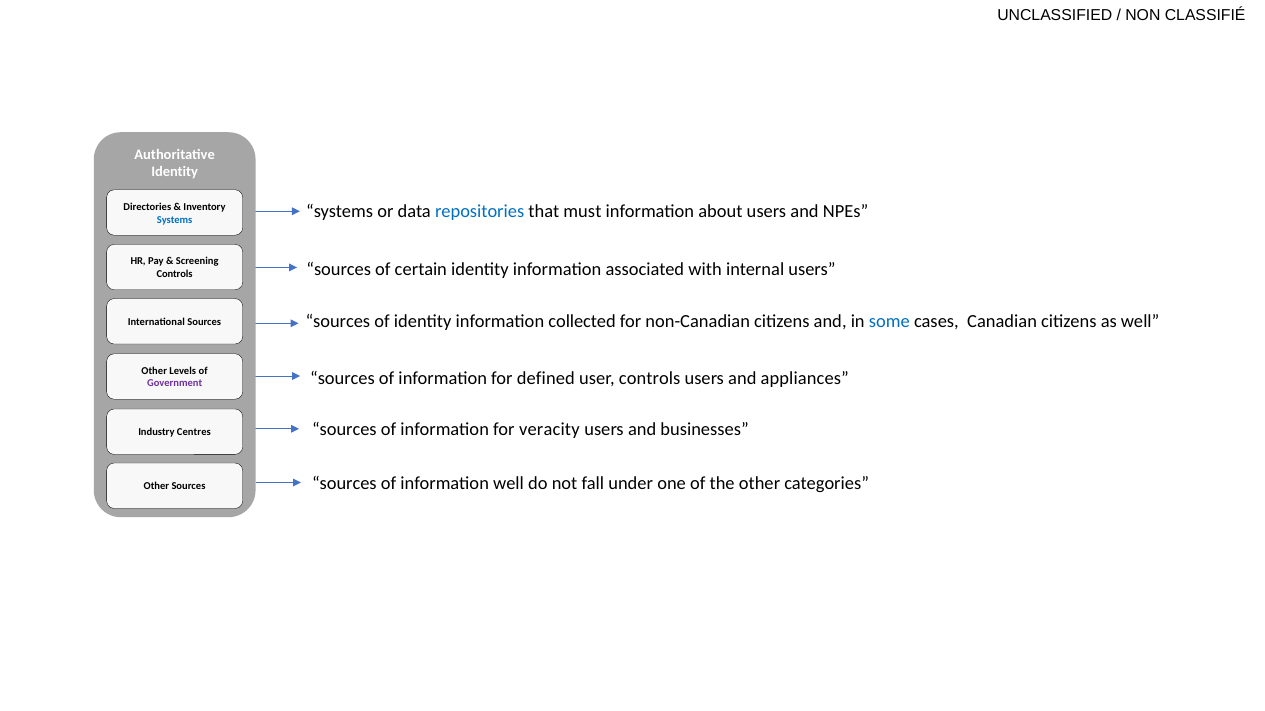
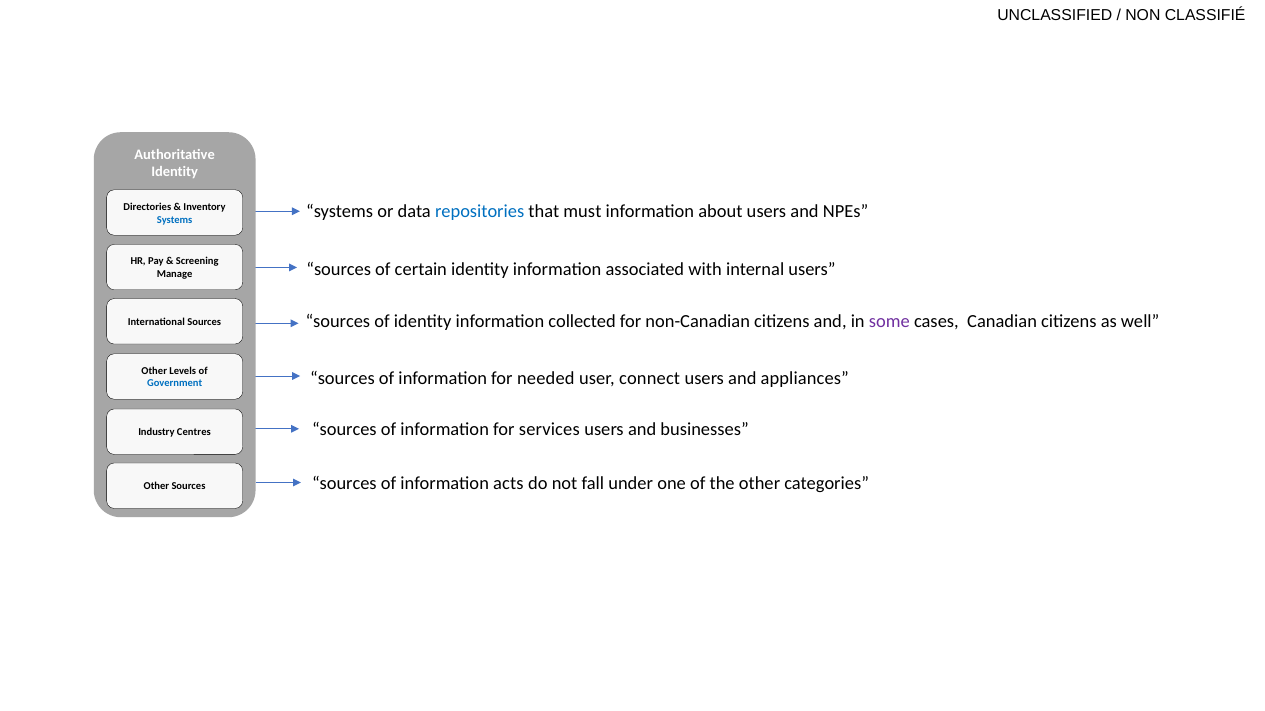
Controls: Controls -> Manage (175, 274)
some colour: blue -> purple (889, 322)
defined: defined -> needed (546, 378)
user controls: controls -> connect (650, 378)
Government colour: purple -> blue (175, 384)
veracity: veracity -> services (549, 429)
information well: well -> acts (508, 484)
